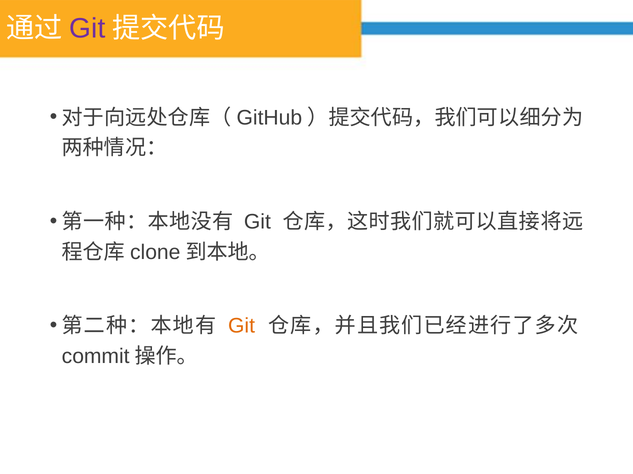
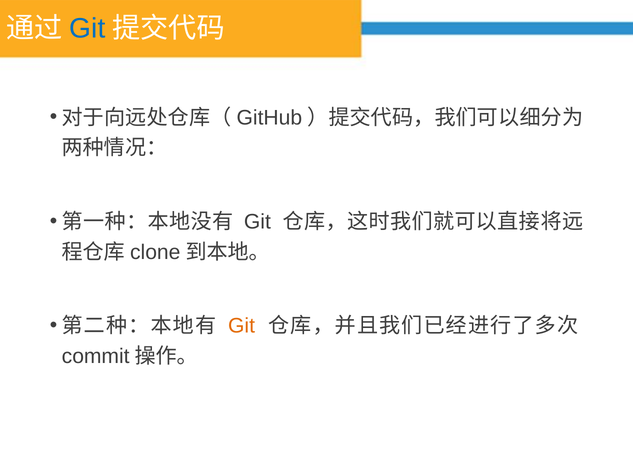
Git colour: purple -> blue (87, 28)
